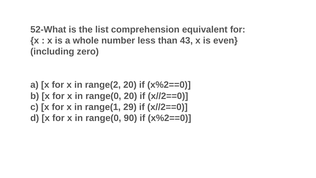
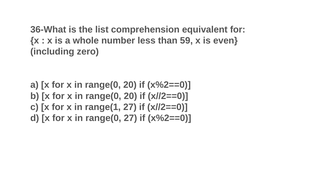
52-What: 52-What -> 36-What (48, 29)
43: 43 -> 59 (186, 41)
range(2: range(2 -> range(0 (103, 85)
range(1 29: 29 -> 27 (130, 107)
range(0 90: 90 -> 27 (130, 118)
